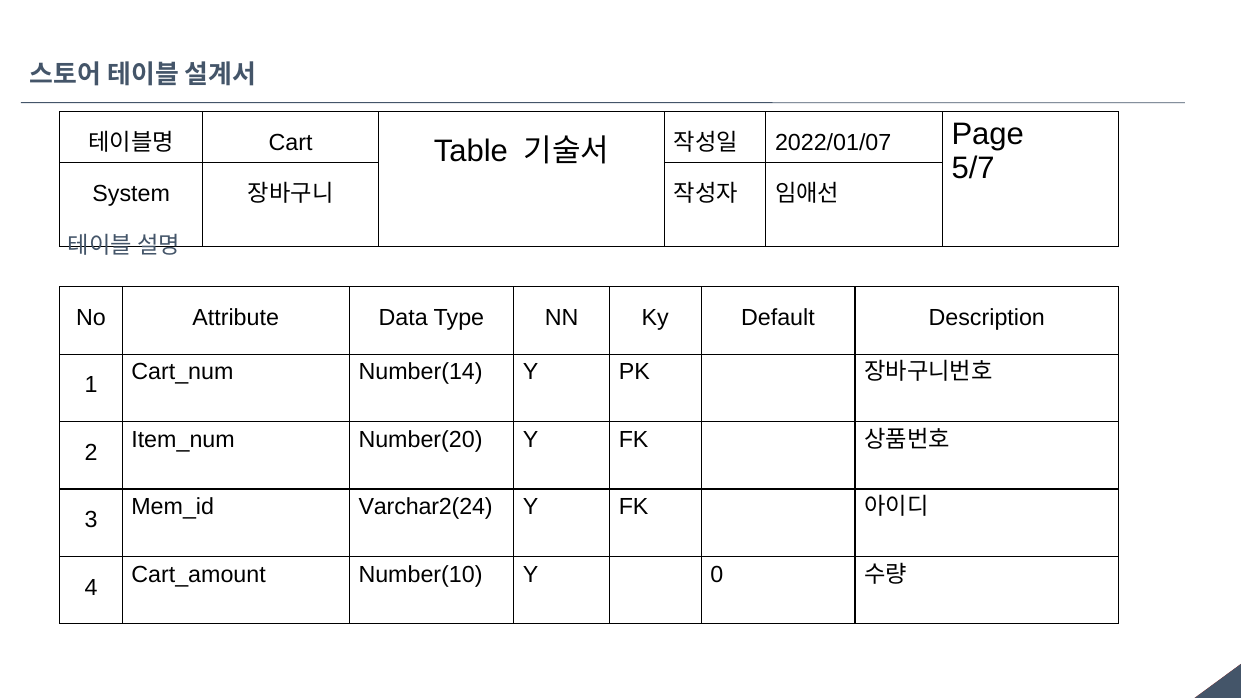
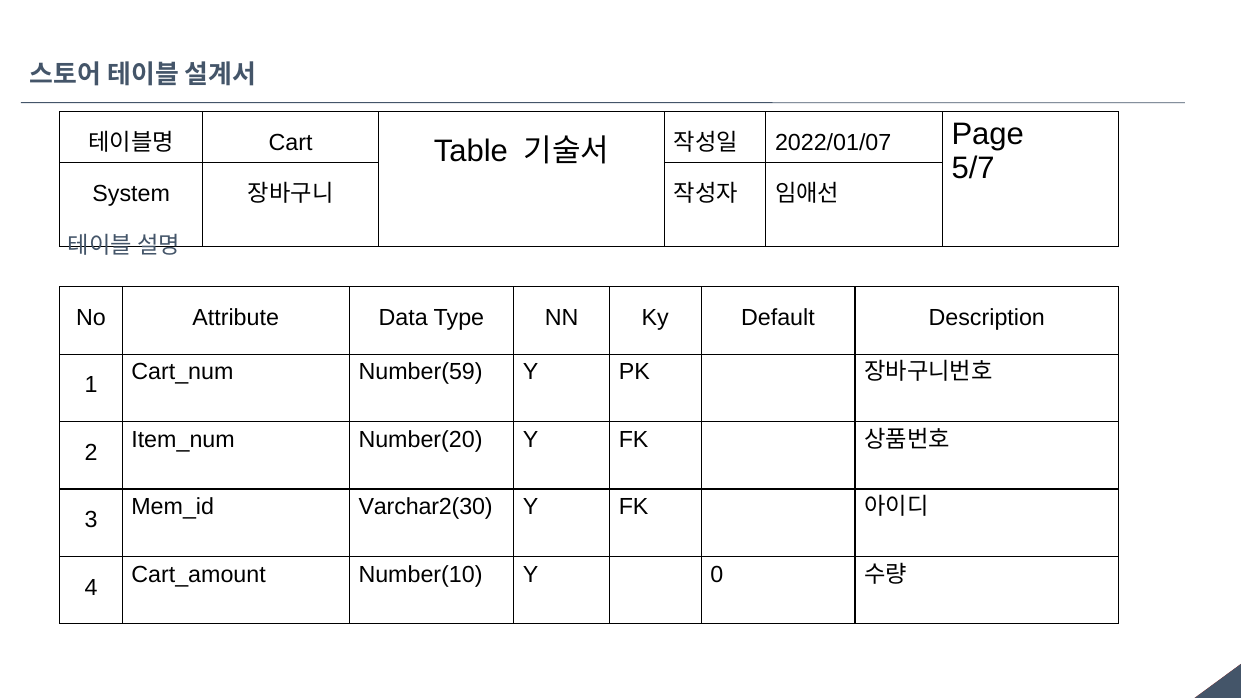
Number(14: Number(14 -> Number(59 (421, 372)
Varchar2(24: Varchar2(24 -> Varchar2(30 (426, 507)
